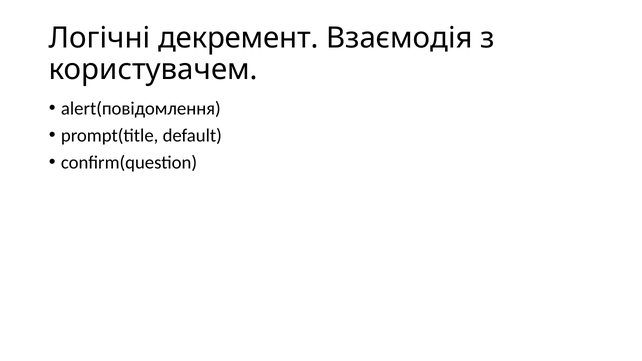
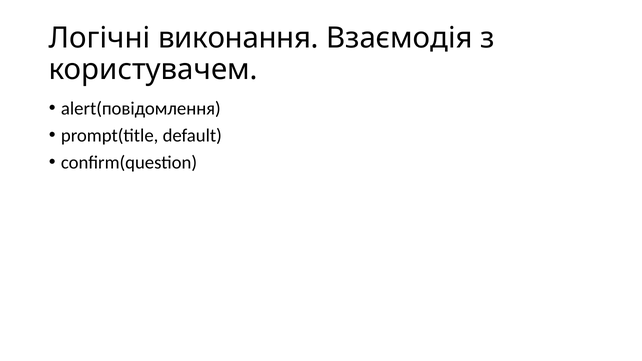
декремент: декремент -> виконання (238, 38)
